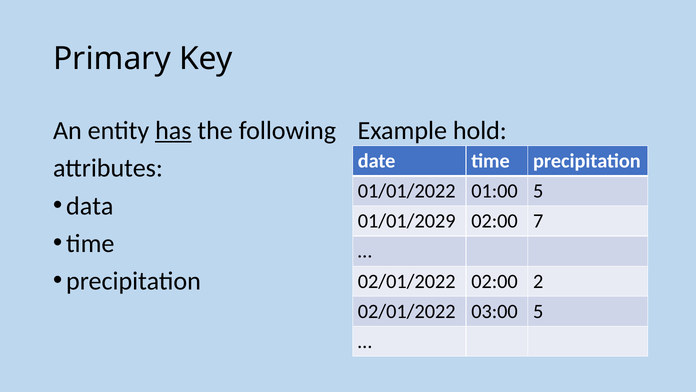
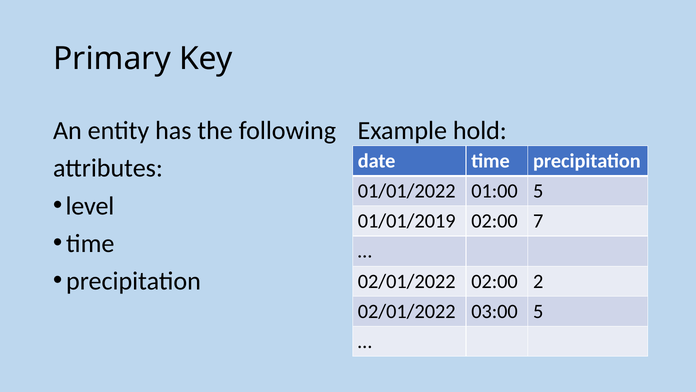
has underline: present -> none (173, 131)
data: data -> level (90, 206)
01/01/2029: 01/01/2029 -> 01/01/2019 (407, 221)
